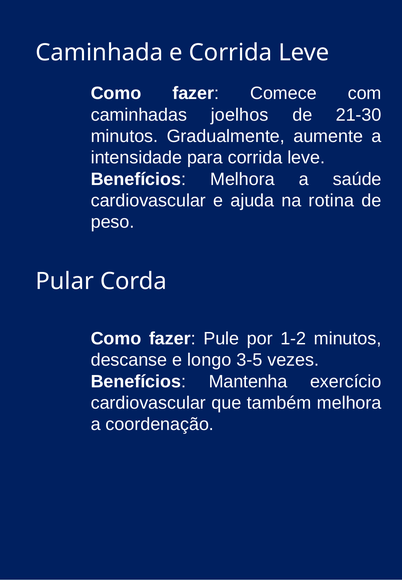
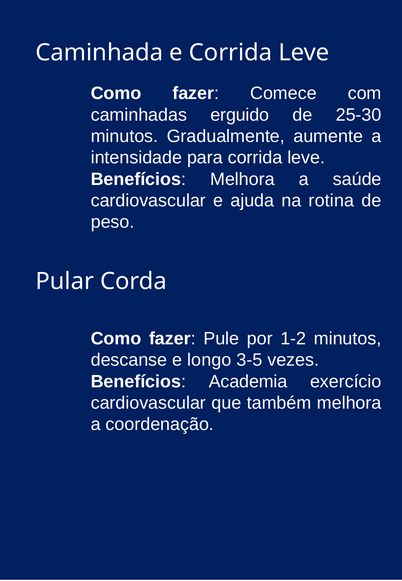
joelhos: joelhos -> erguido (240, 115)
21-30: 21-30 -> 25-30 (359, 115)
Mantenha: Mantenha -> Academia (248, 381)
